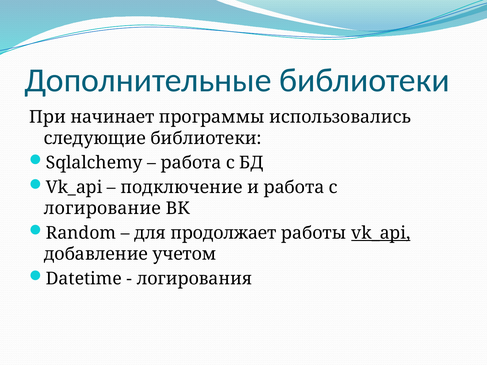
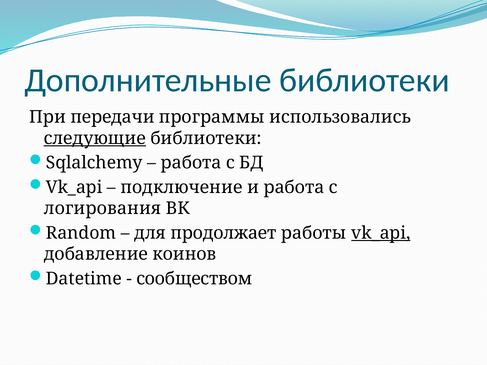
начинает: начинает -> передачи (112, 117)
следующие underline: none -> present (95, 138)
логирование: логирование -> логирования (102, 209)
учетом: учетом -> коинов (184, 254)
логирования: логирования -> сообществом (194, 279)
